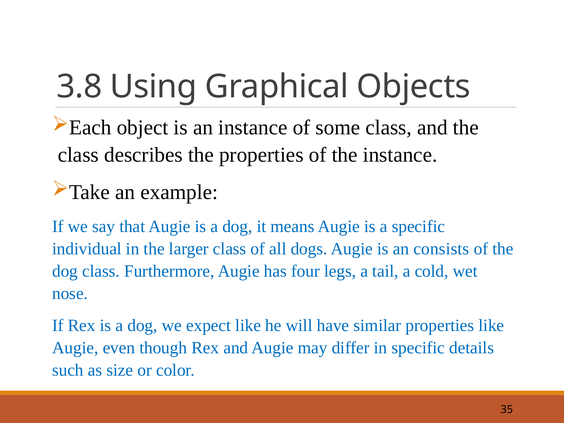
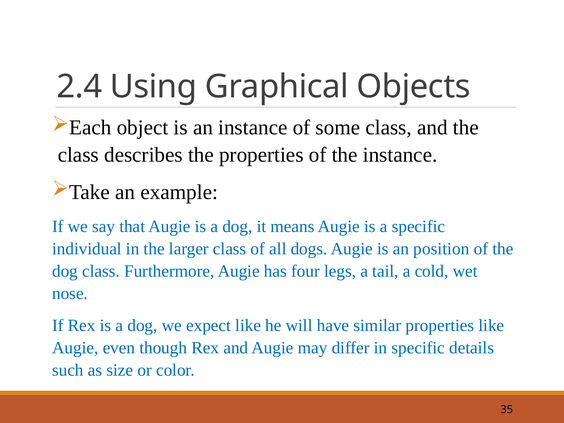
3.8: 3.8 -> 2.4 (79, 87)
consists: consists -> position (441, 249)
